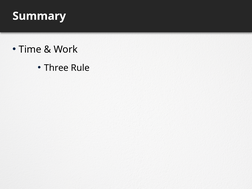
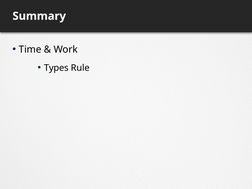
Three: Three -> Types (56, 68)
